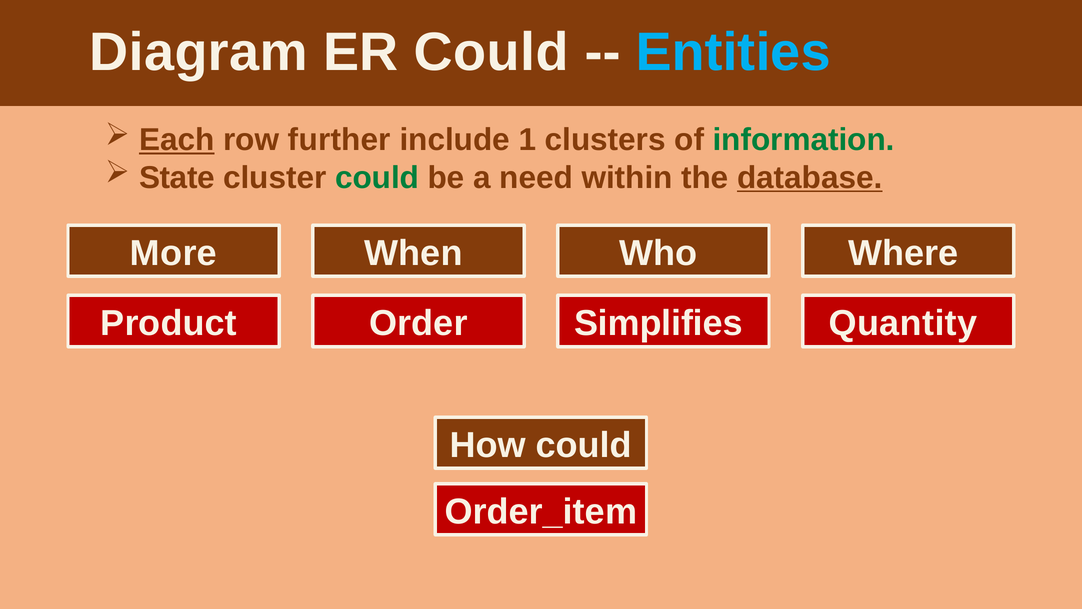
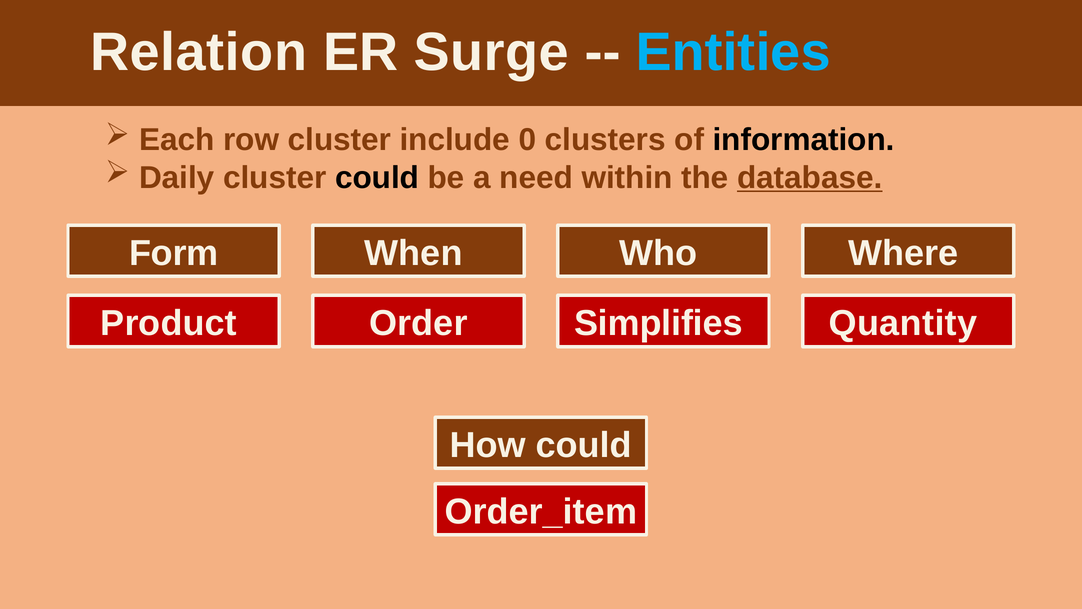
Diagram: Diagram -> Relation (199, 53)
ER Could: Could -> Surge (491, 53)
Each underline: present -> none (177, 140)
row further: further -> cluster (339, 140)
1: 1 -> 0 (527, 140)
information colour: green -> black (804, 140)
State: State -> Daily (177, 178)
could colour: green -> black (377, 178)
More: More -> Form (174, 253)
